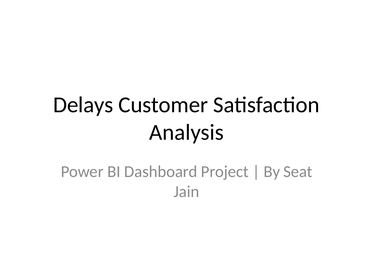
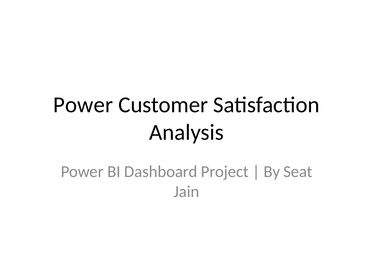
Delays: Delays -> Power (83, 105)
